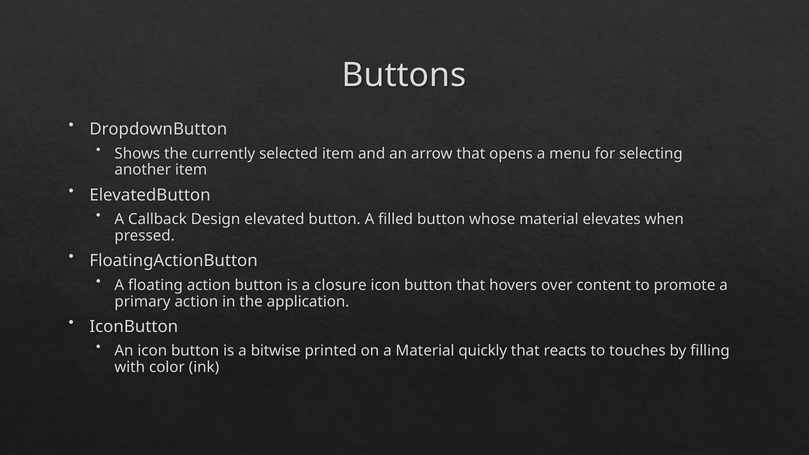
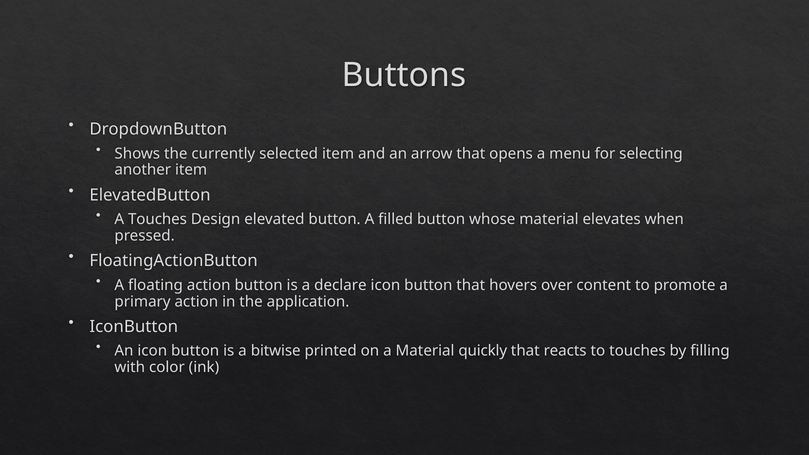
A Callback: Callback -> Touches (157, 219)
closure: closure -> declare (340, 285)
